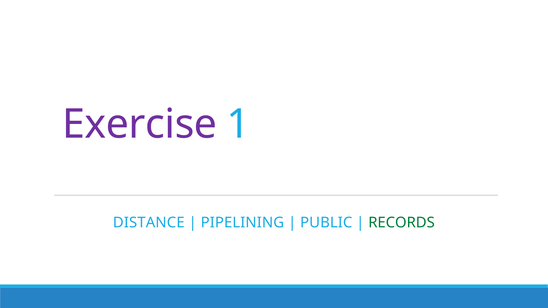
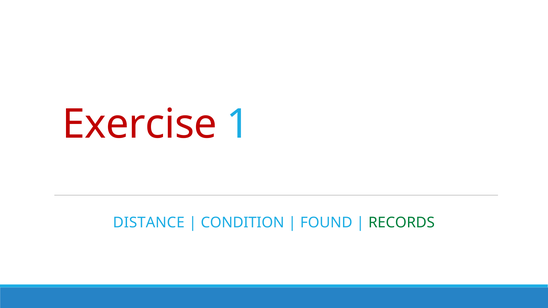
Exercise colour: purple -> red (140, 124)
PIPELINING: PIPELINING -> CONDITION (243, 223)
PUBLIC: PUBLIC -> FOUND (326, 223)
